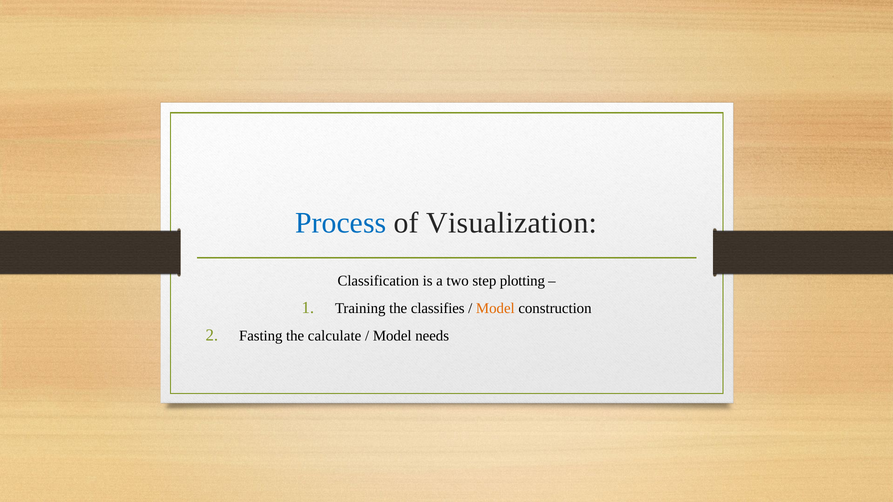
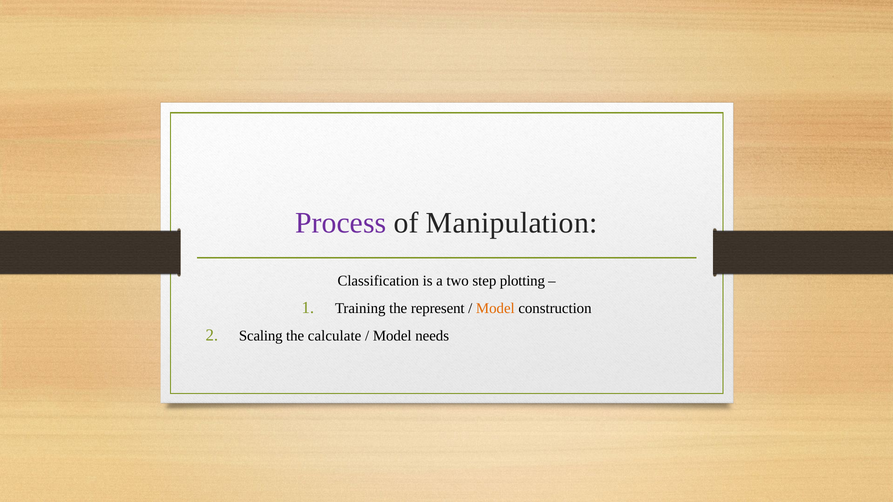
Process colour: blue -> purple (341, 223)
Visualization: Visualization -> Manipulation (512, 223)
classifies: classifies -> represent (438, 309)
Fasting: Fasting -> Scaling (261, 336)
